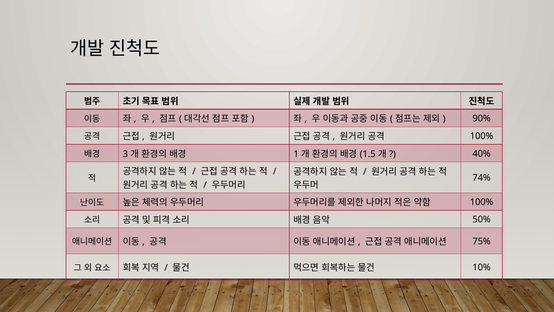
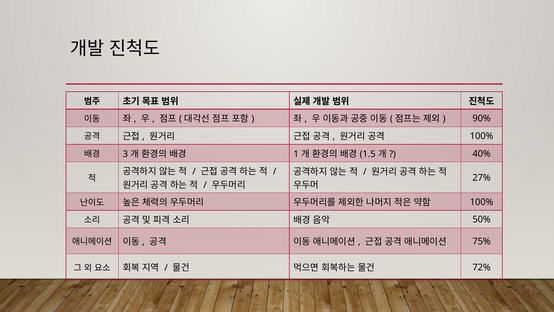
74%: 74% -> 27% (482, 178)
10%: 10% -> 72% (482, 267)
